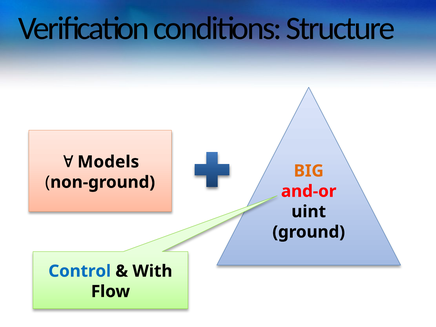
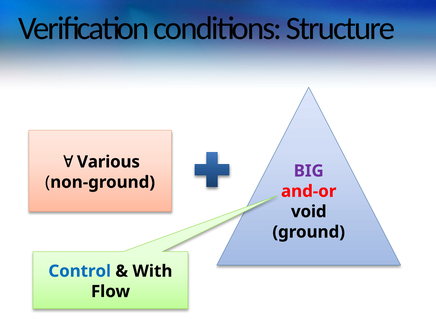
Models: Models -> Various (108, 162)
BIG colour: orange -> purple (309, 171)
uint: uint -> void (309, 212)
